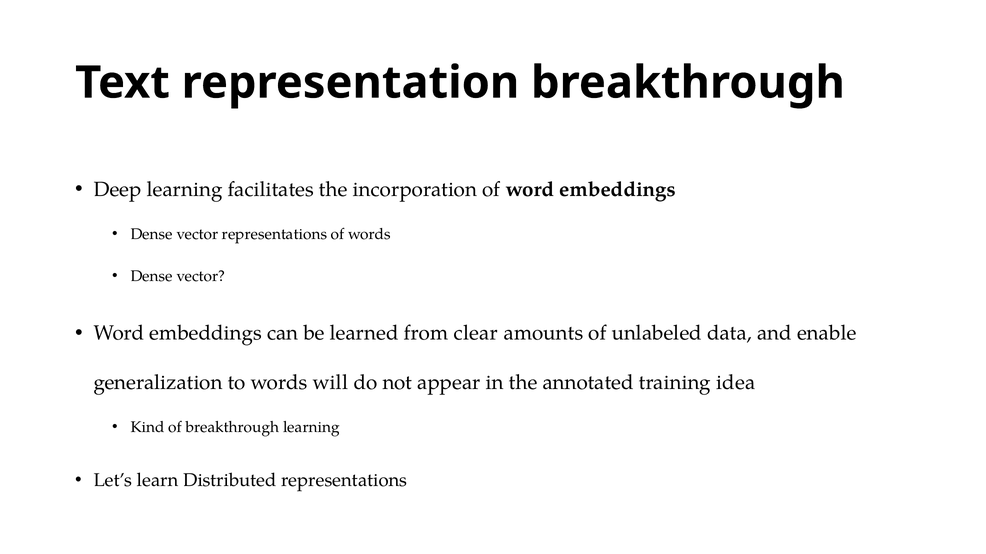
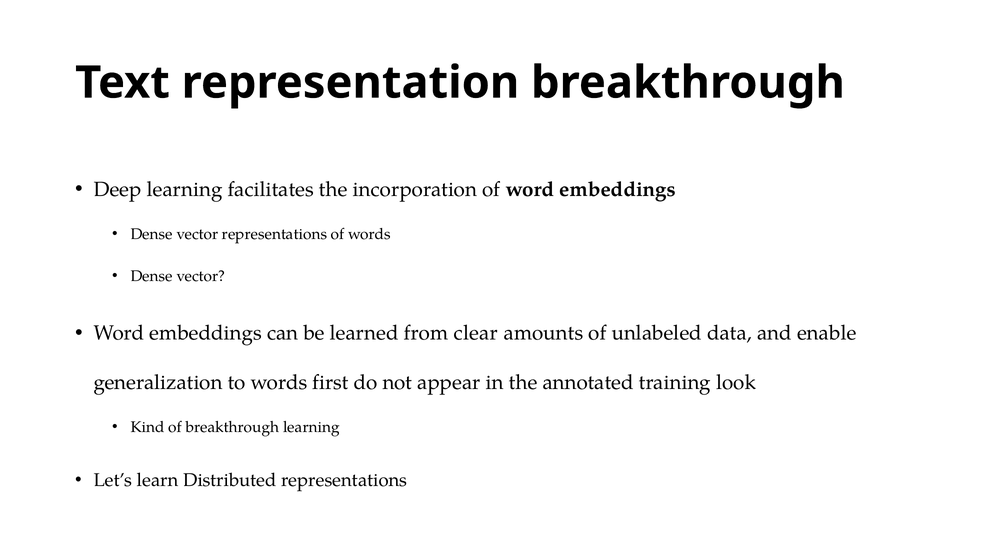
will: will -> first (330, 383)
idea: idea -> look (736, 383)
